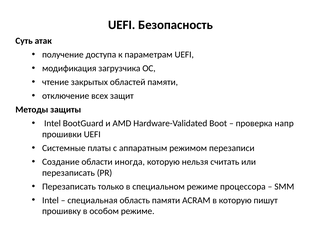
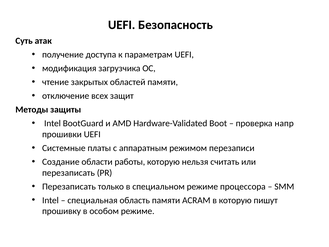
иногда: иногда -> работы (130, 162)
